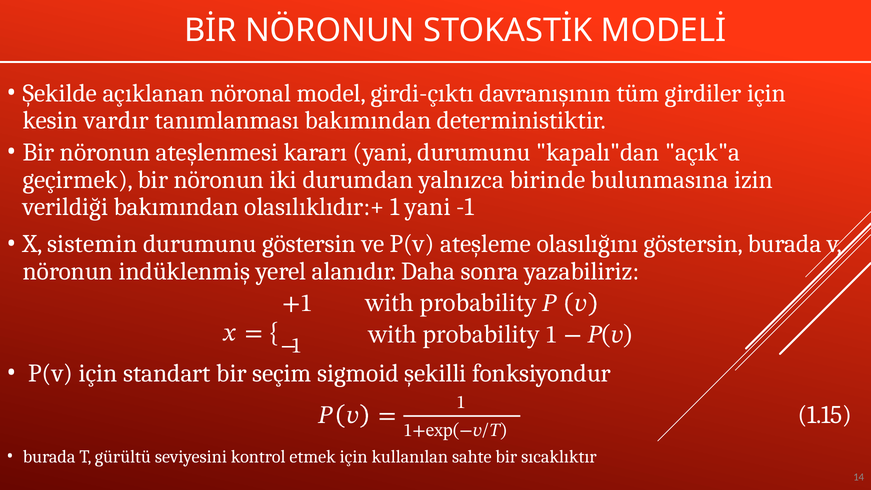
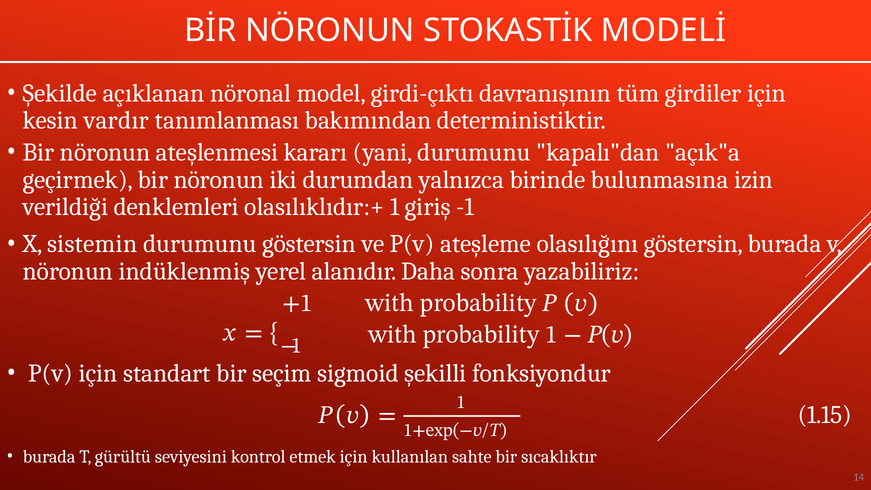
verildiği bakımından: bakımından -> denklemleri (176, 207)
1 yani: yani -> giriş (428, 207)
